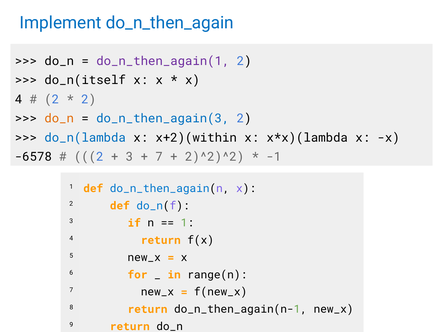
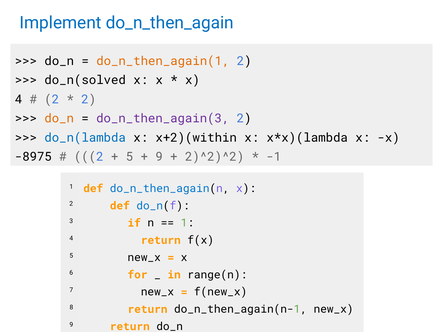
do_n_then_again(1 colour: purple -> orange (163, 61)
do_n(itself: do_n(itself -> do_n(solved (85, 80)
do_n_then_again(3 colour: blue -> purple (163, 119)
-6578: -6578 -> -8975 (33, 157)
3: 3 -> 5 (129, 157)
7: 7 -> 9 (159, 157)
